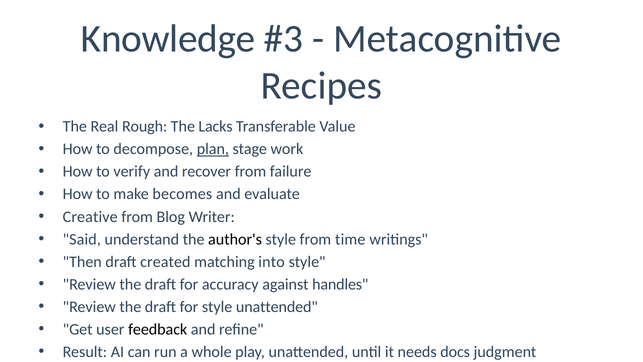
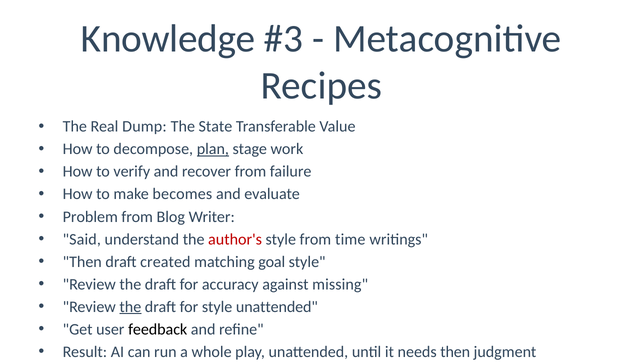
Rough: Rough -> Dump (144, 127)
Lacks: Lacks -> State (215, 127)
Creative: Creative -> Problem (90, 217)
author's colour: black -> red (235, 239)
into: into -> goal (272, 262)
handles: handles -> missing (340, 284)
the underline: none -> present (130, 307)
needs docs: docs -> then (455, 352)
